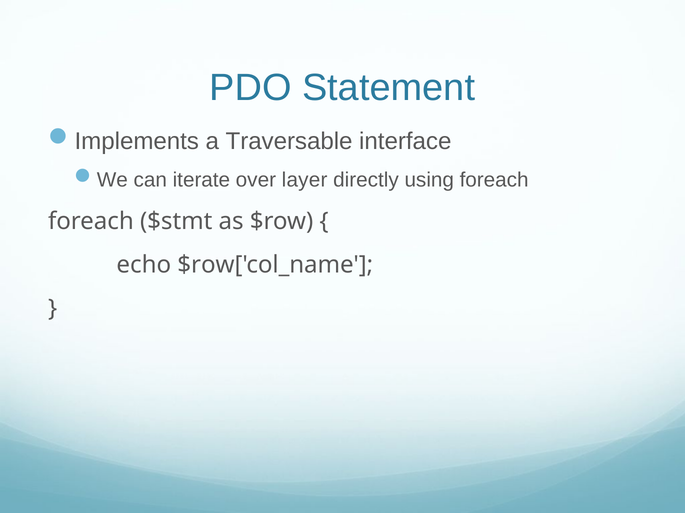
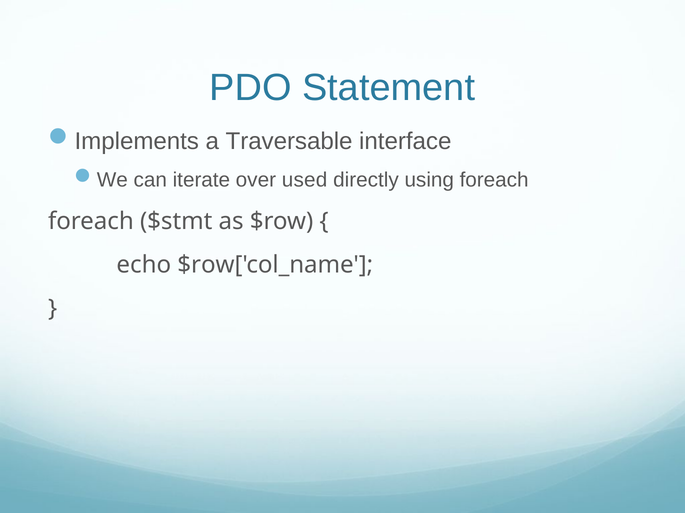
layer: layer -> used (305, 180)
